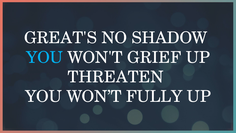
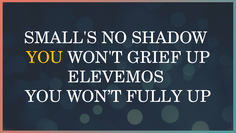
GREAT'S: GREAT'S -> SMALL'S (61, 38)
YOU colour: light blue -> yellow (45, 57)
THREATEN: THREATEN -> ELEVEMOS (116, 77)
